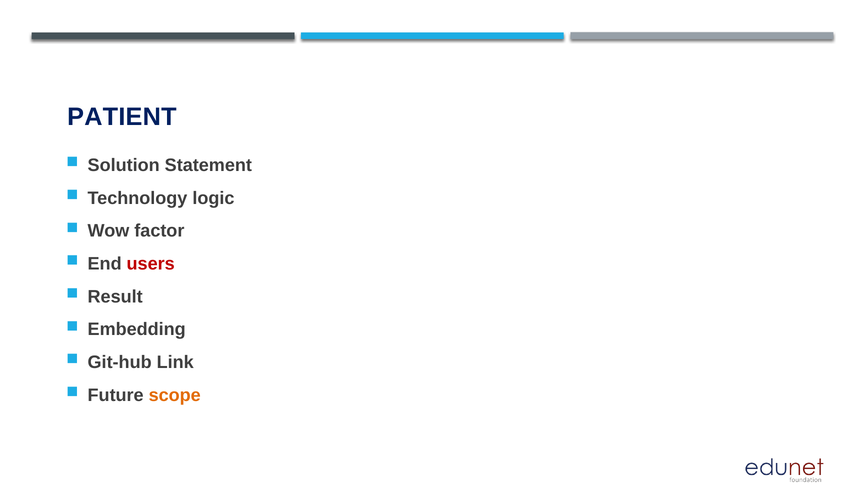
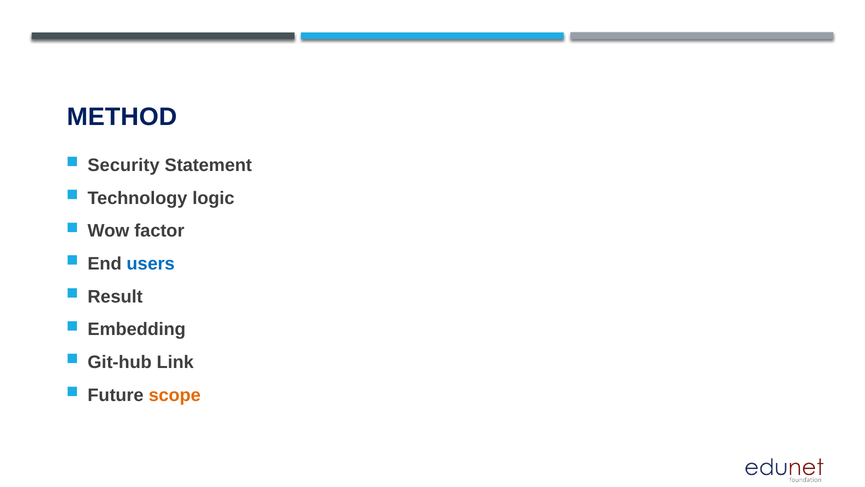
PATIENT: PATIENT -> METHOD (122, 117)
Solution: Solution -> Security (124, 165)
users colour: red -> blue (151, 264)
